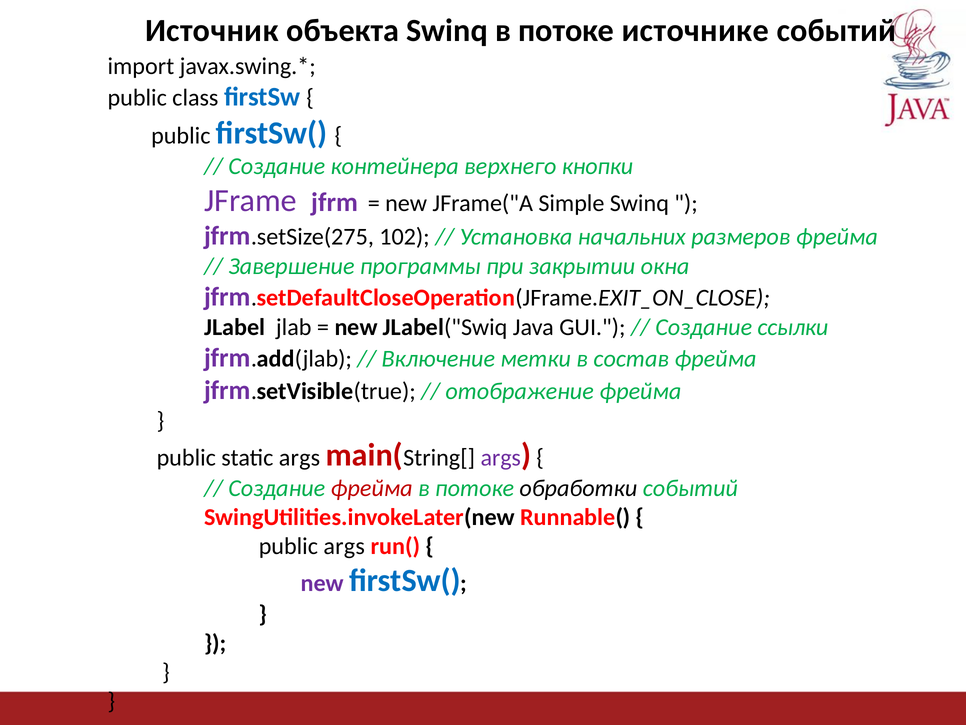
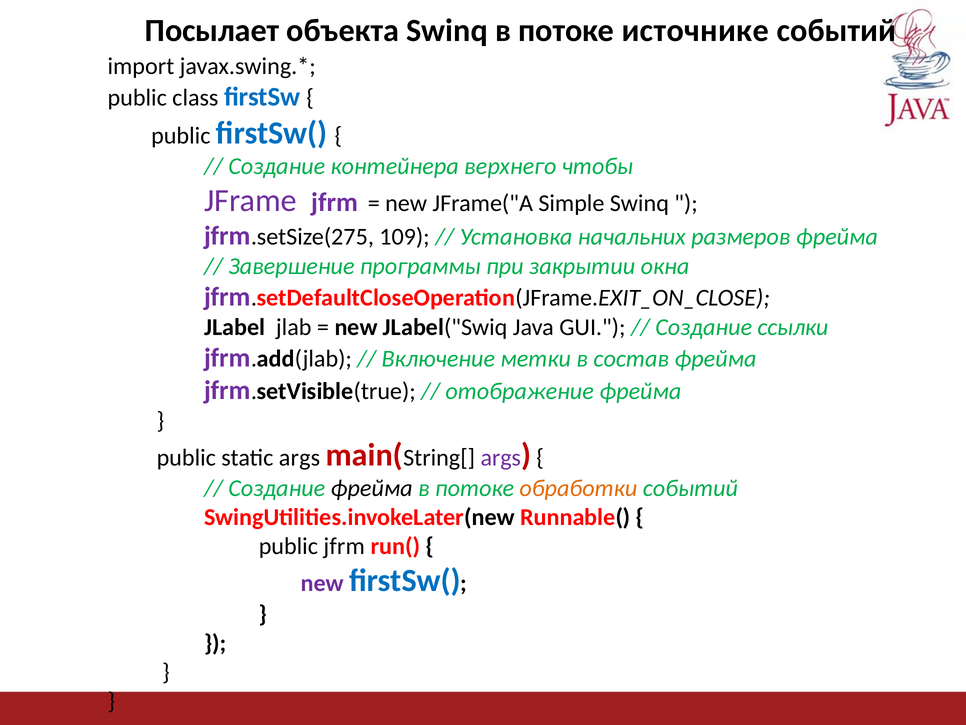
Источник: Источник -> Посылает (212, 30)
кнопки: кнопки -> чтобы (597, 166)
102: 102 -> 109 (404, 236)
фрейма colour: red -> black (372, 488)
обработки colour: black -> orange (578, 488)
public args: args -> jfrm (344, 546)
